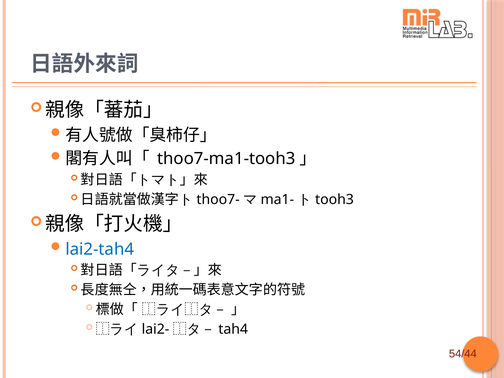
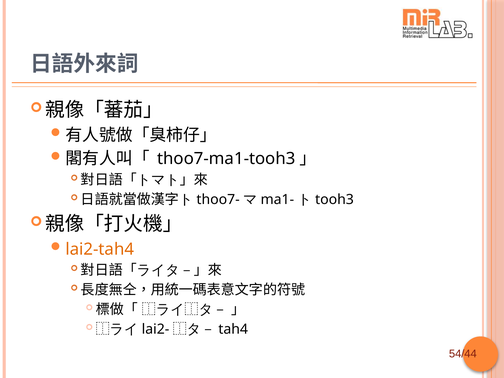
lai2-tah4 colour: blue -> orange (100, 249)
